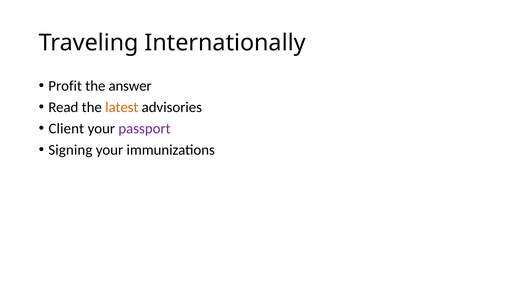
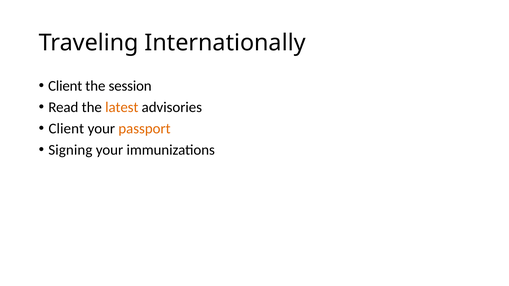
Profit: Profit -> Client (65, 86)
answer: answer -> session (130, 86)
passport colour: purple -> orange (144, 129)
